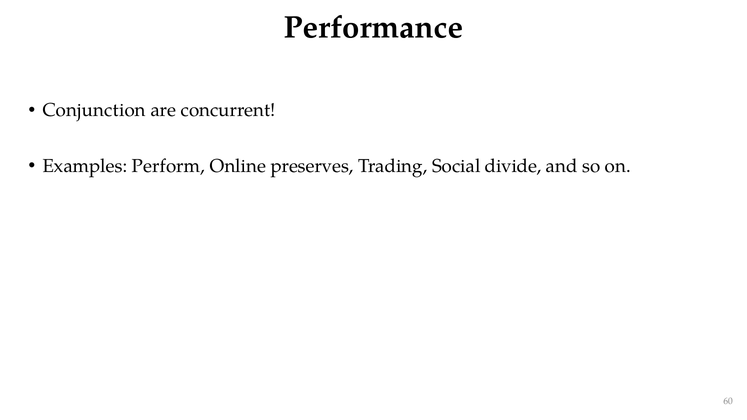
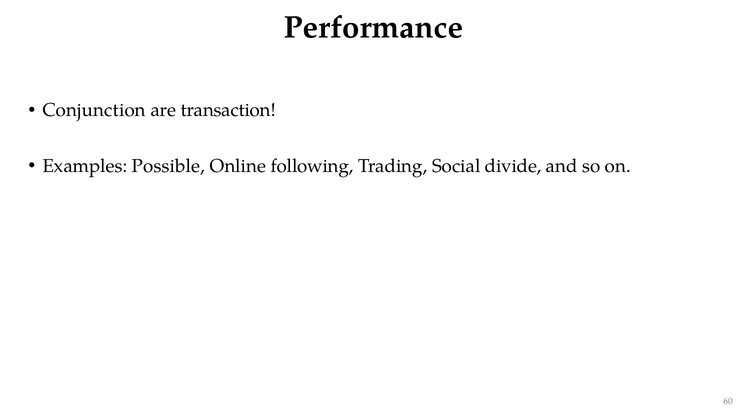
concurrent: concurrent -> transaction (228, 110)
Perform: Perform -> Possible (169, 166)
preserves: preserves -> following (312, 166)
